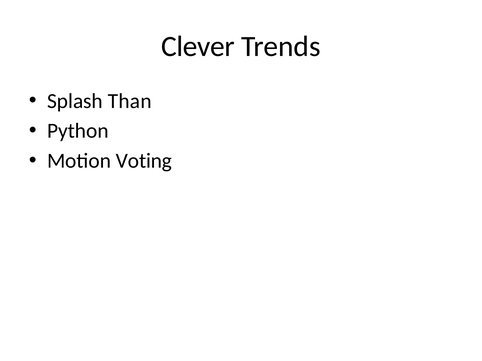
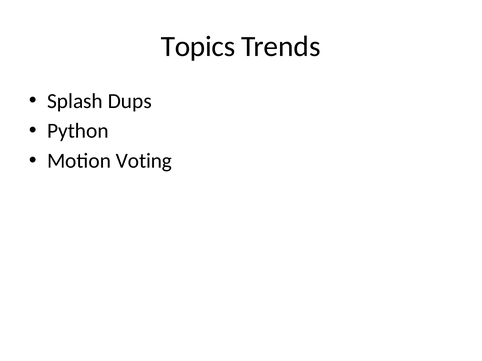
Clever: Clever -> Topics (198, 47)
Than: Than -> Dups (130, 101)
